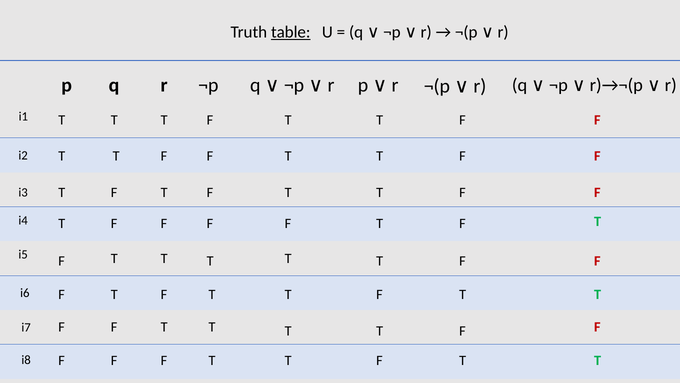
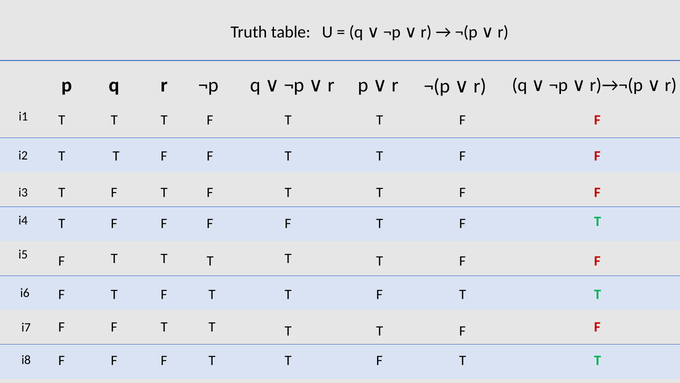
table underline: present -> none (291, 32)
